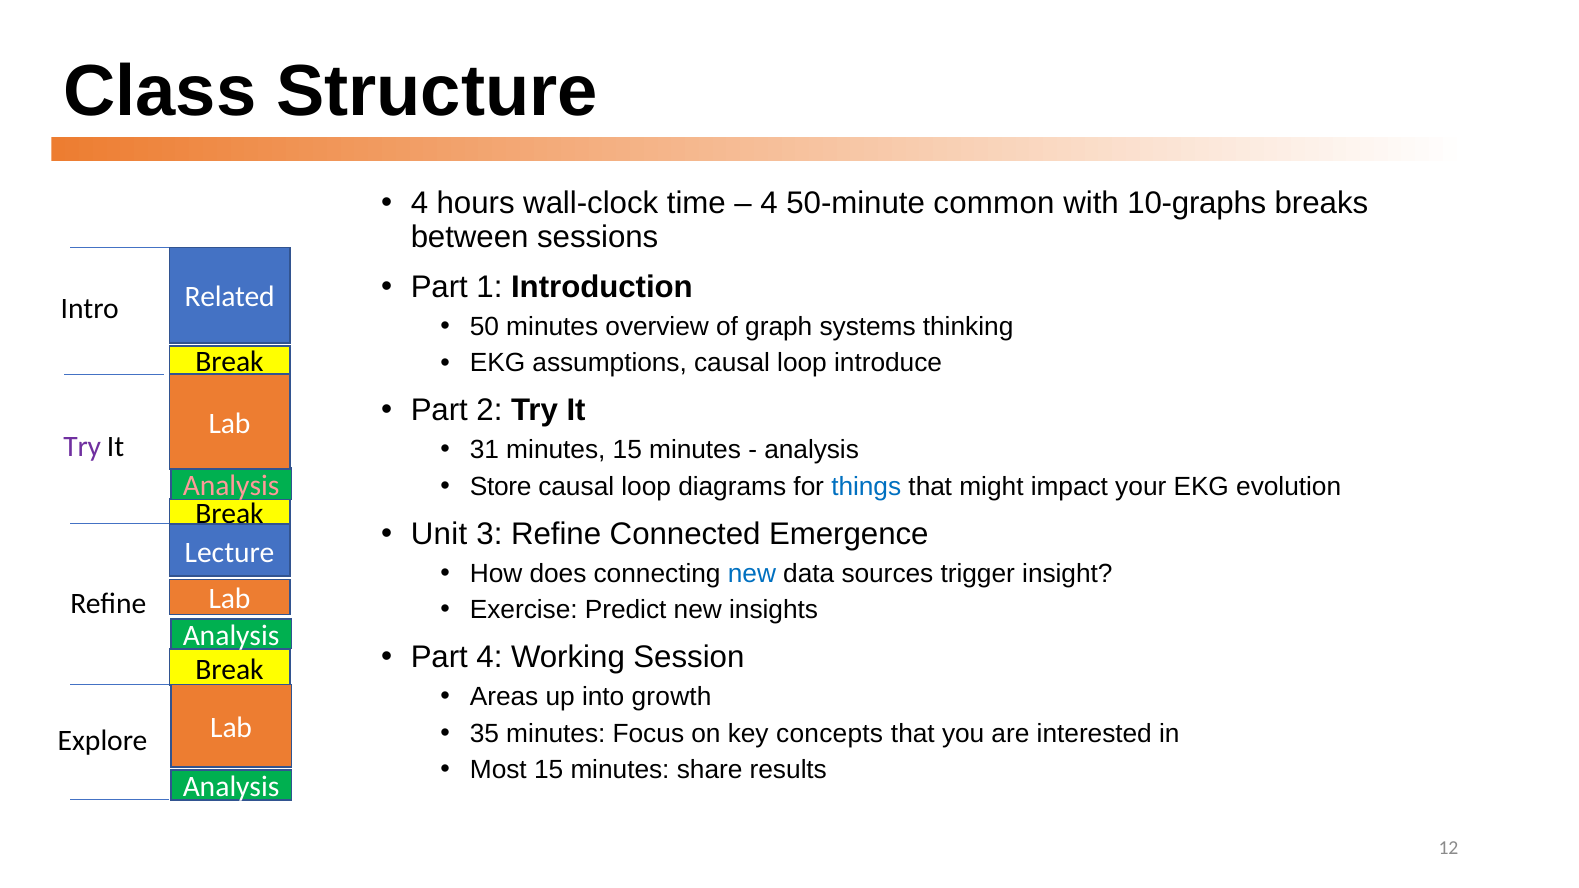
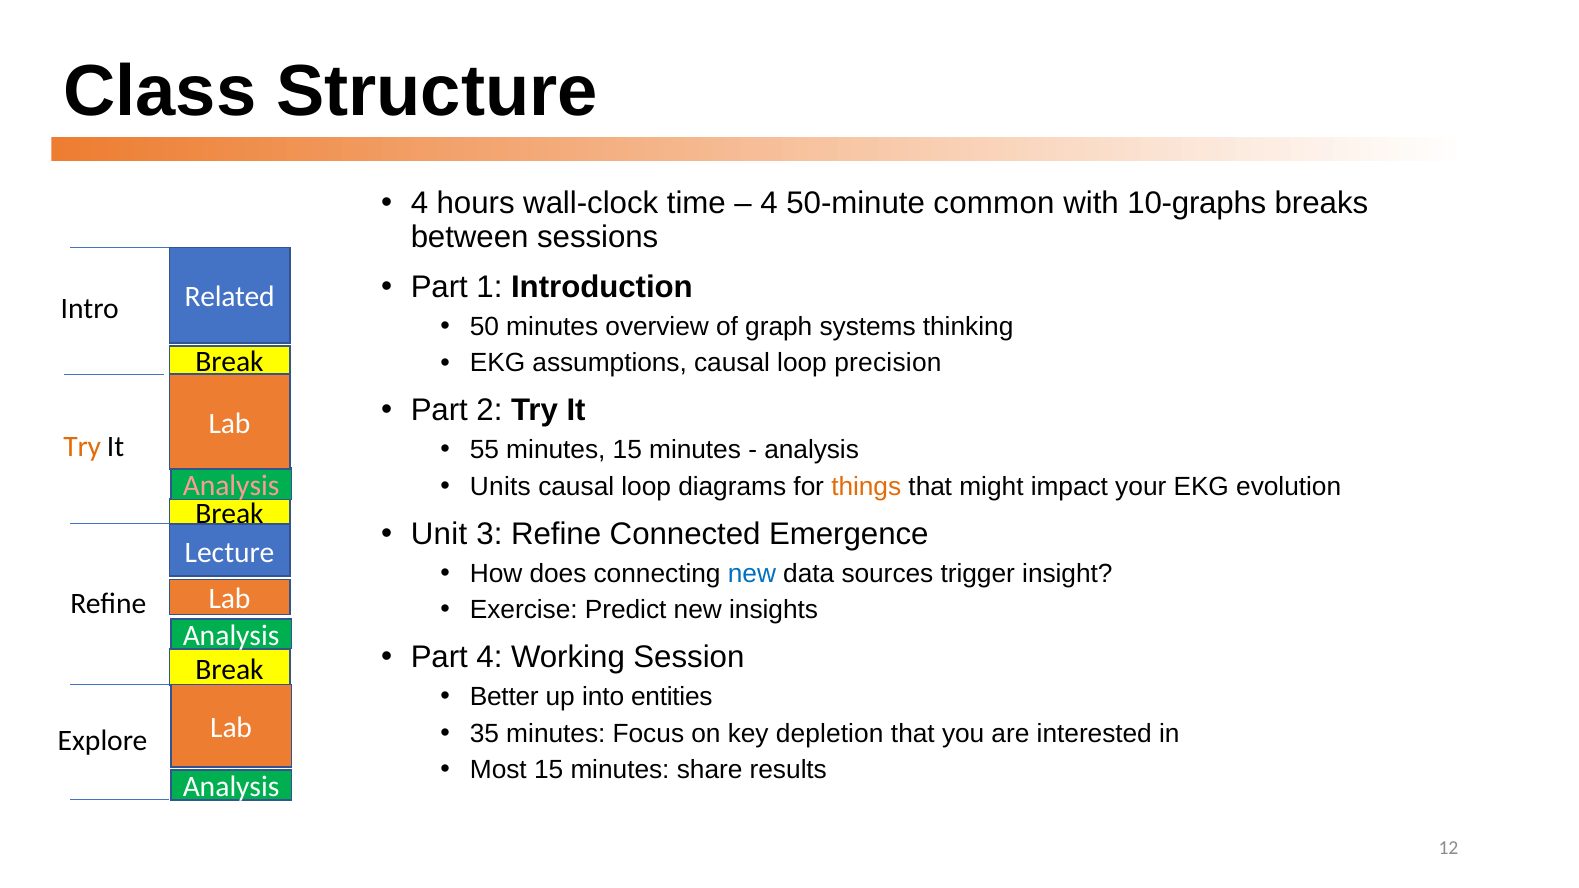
introduce: introduce -> precision (888, 363)
Try colour: purple -> orange (82, 447)
31: 31 -> 55 (485, 450)
Store: Store -> Units (500, 487)
things colour: blue -> orange (866, 487)
Areas: Areas -> Better (504, 697)
growth: growth -> entities (672, 697)
concepts: concepts -> depletion (830, 733)
